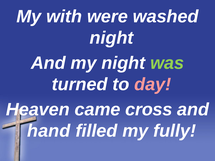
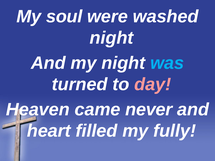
with: with -> soul (64, 16)
was colour: light green -> light blue (167, 63)
cross: cross -> never (149, 110)
hand: hand -> heart (49, 131)
